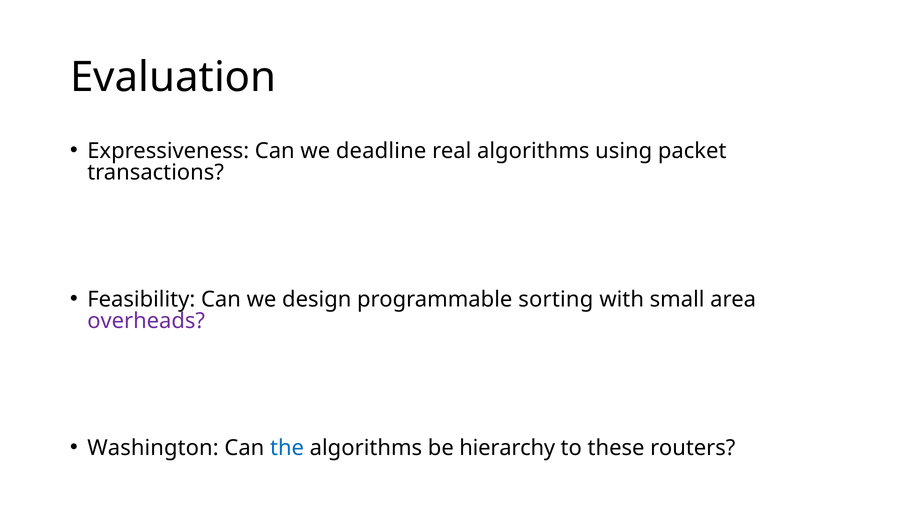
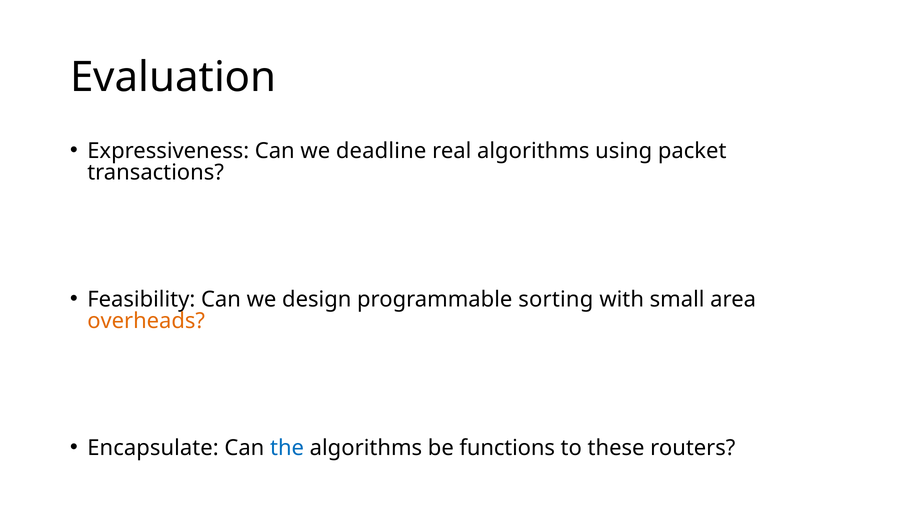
overheads colour: purple -> orange (146, 321)
Washington: Washington -> Encapsulate (153, 448)
hierarchy: hierarchy -> functions (507, 448)
